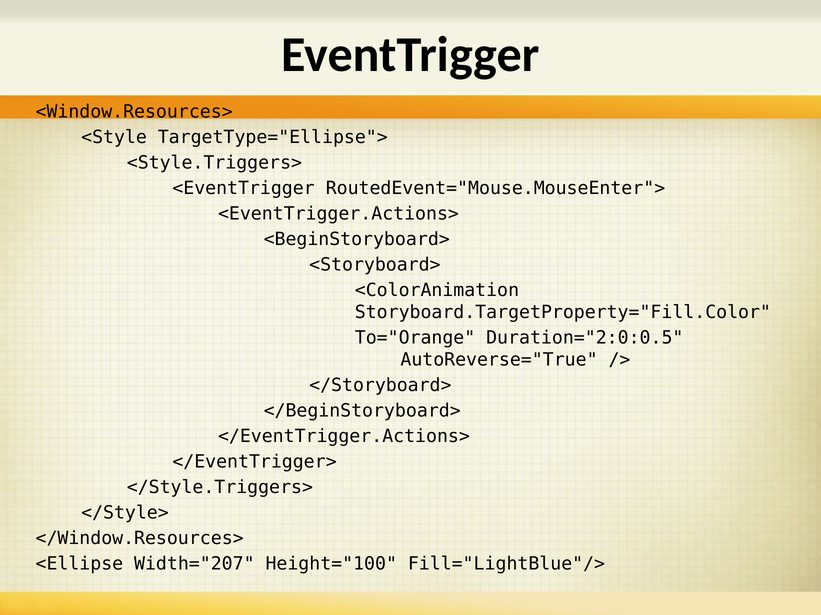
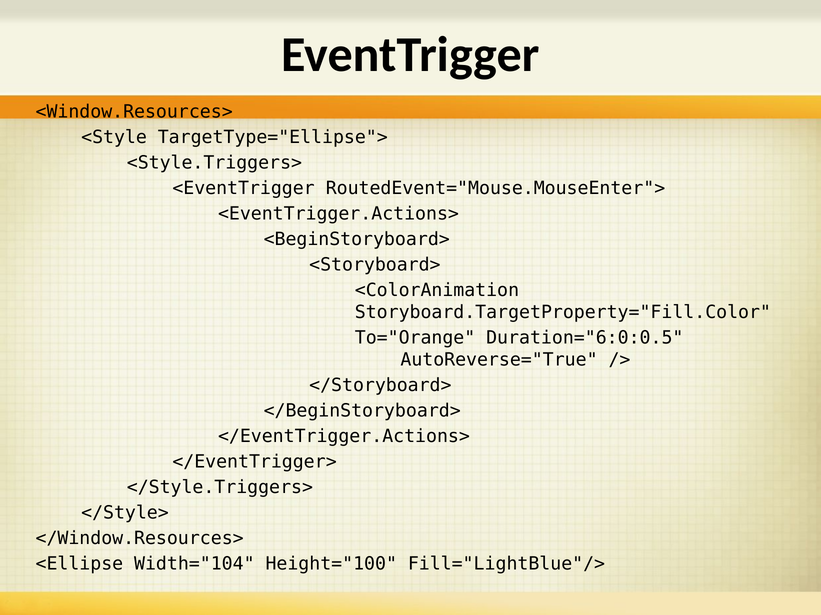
Duration="2:0:0.5: Duration="2:0:0.5 -> Duration="6:0:0.5 (585, 338)
Width="207: Width="207 -> Width="104 (194, 564)
